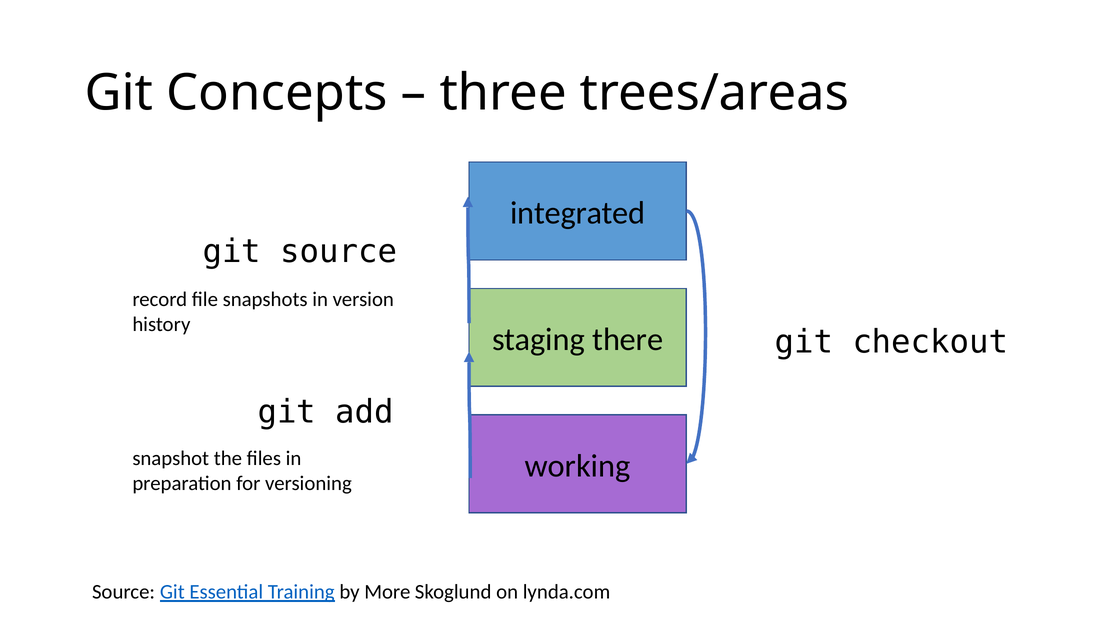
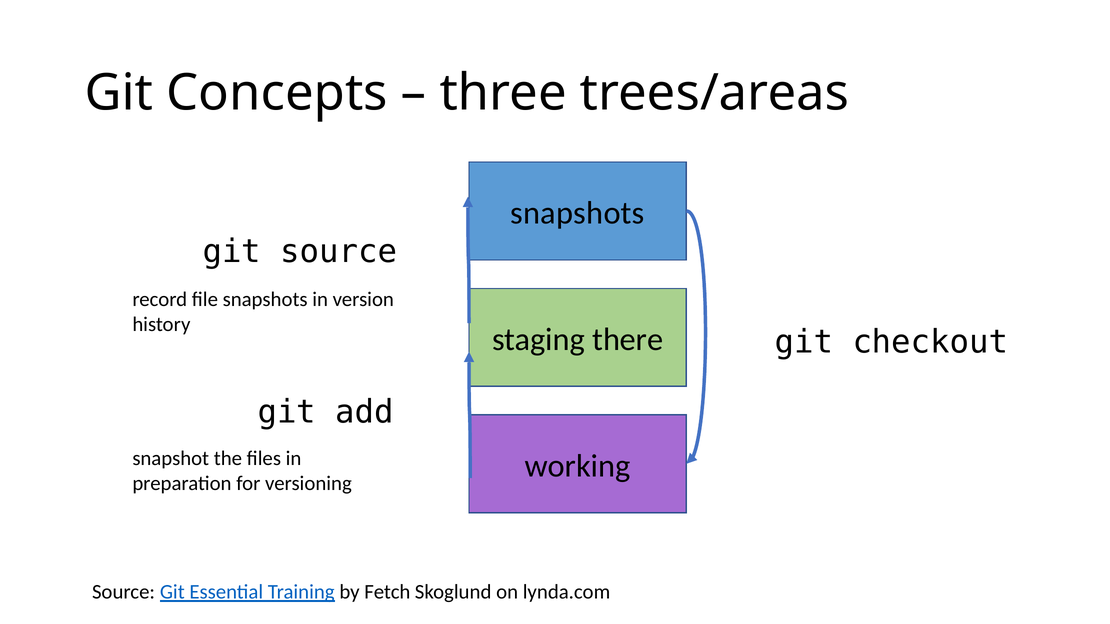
integrated: integrated -> snapshots (577, 213)
More: More -> Fetch (387, 592)
